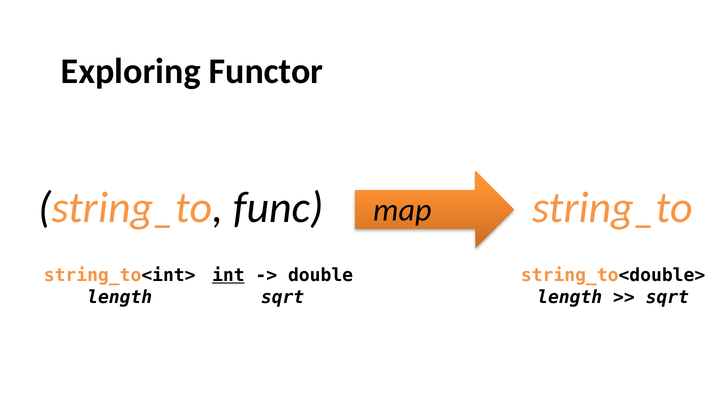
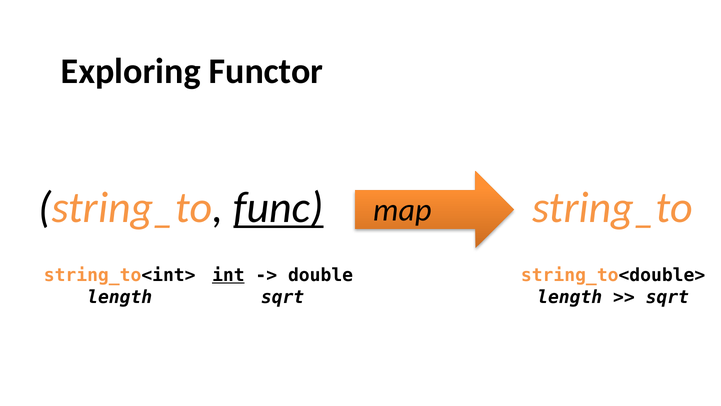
func underline: none -> present (278, 208)
